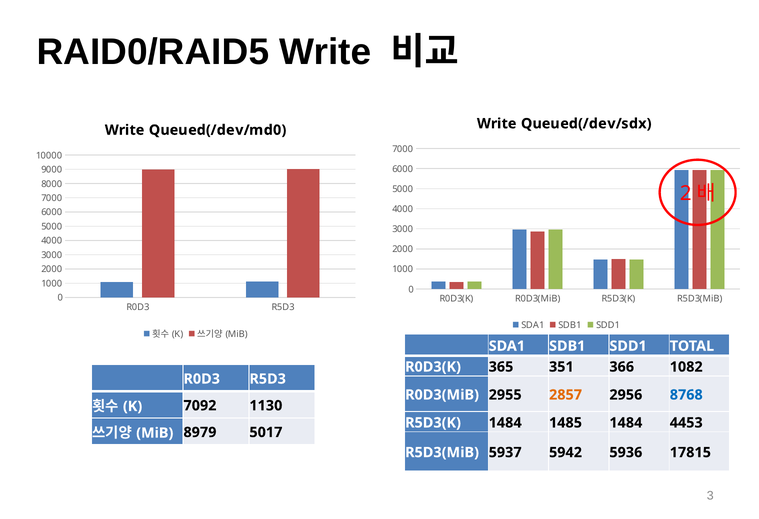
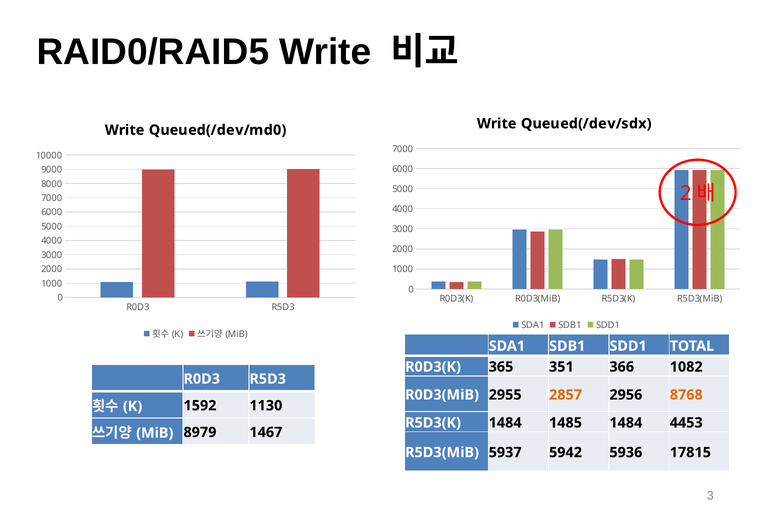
8768 colour: blue -> orange (686, 395)
7092: 7092 -> 1592 (200, 406)
5017: 5017 -> 1467 (266, 433)
